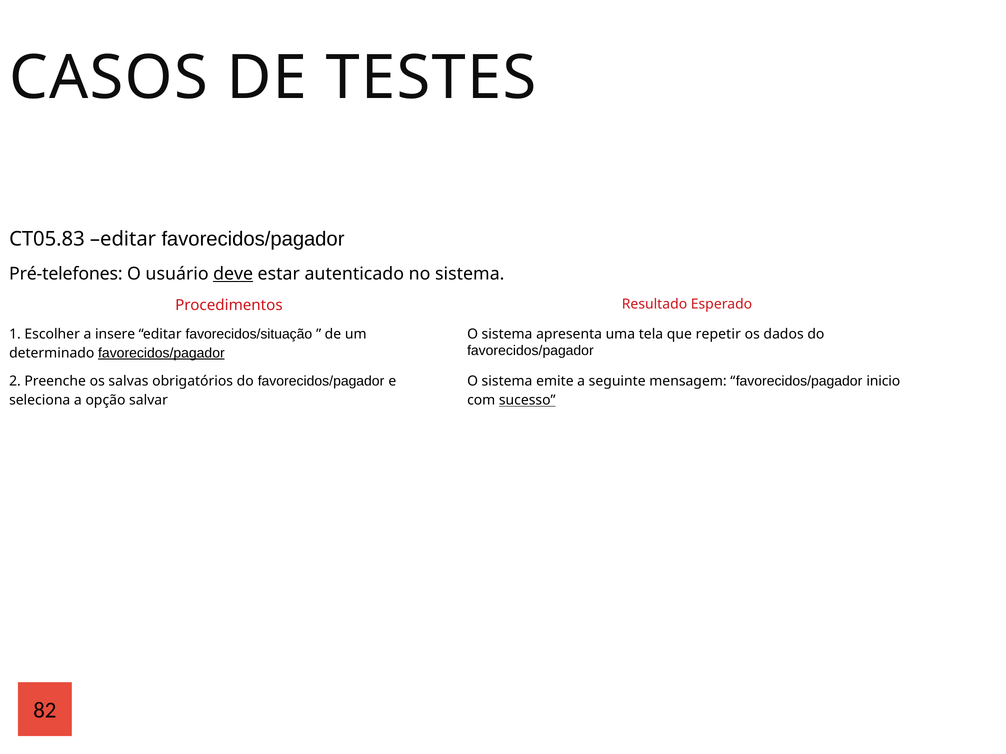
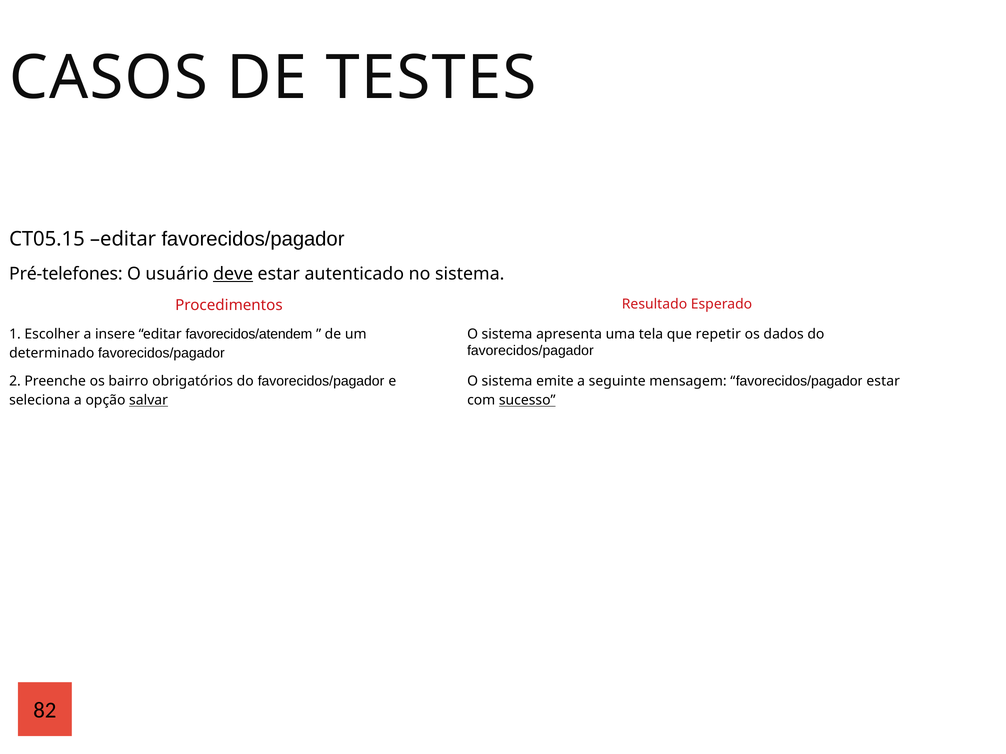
CT05.83: CT05.83 -> CT05.15 (47, 239)
favorecidos/situação: favorecidos/situação -> favorecidos/atendem (249, 334)
favorecidos/pagador underline: present -> none (161, 353)
salvas: salvas -> bairro (129, 381)
favorecidos/pagador inicio: inicio -> estar (883, 381)
salvar underline: none -> present (149, 401)
